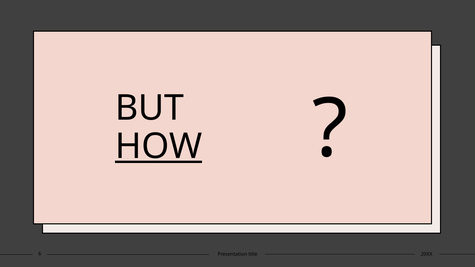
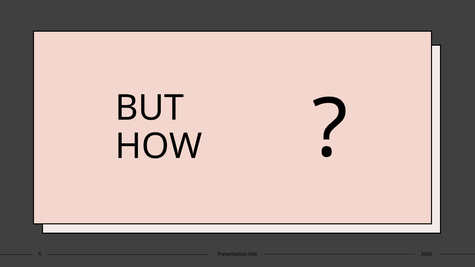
HOW underline: present -> none (159, 147)
